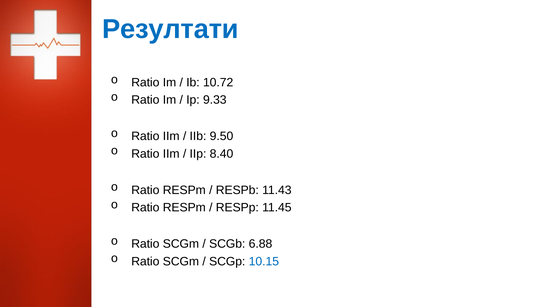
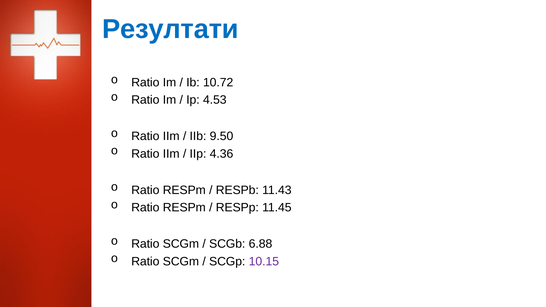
9.33: 9.33 -> 4.53 (215, 100)
8.40: 8.40 -> 4.36 (221, 154)
10.15 colour: blue -> purple (264, 261)
